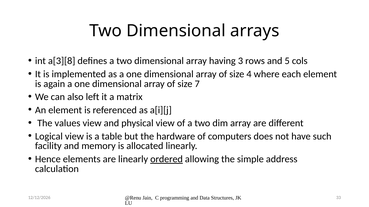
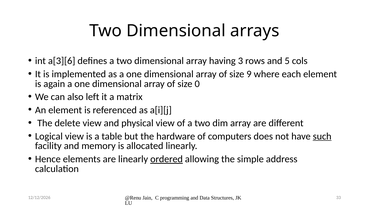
a[3][8: a[3][8 -> a[3][6 (62, 61)
4: 4 -> 9 (249, 74)
7: 7 -> 0 (197, 84)
values: values -> delete (68, 123)
such underline: none -> present (322, 137)
